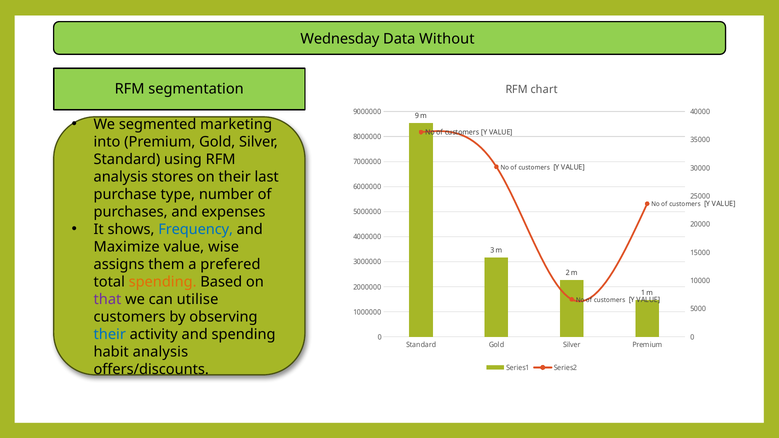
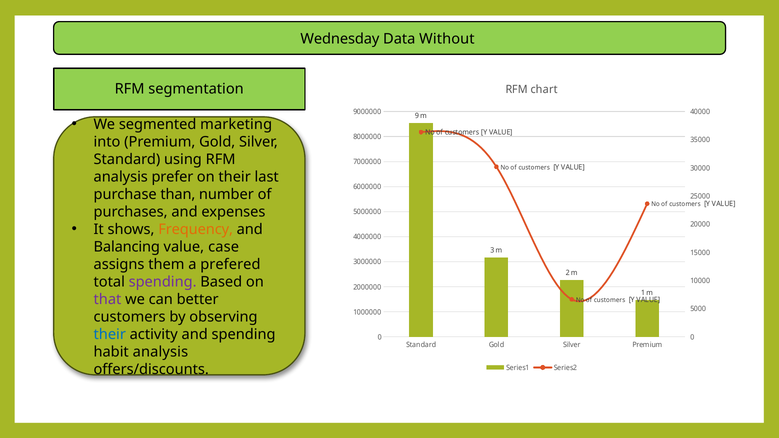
stores: stores -> prefer (172, 177)
type: type -> than (178, 194)
Frequency colour: blue -> orange (196, 229)
Maximize: Maximize -> Balancing (127, 247)
wise: wise -> case (224, 247)
spending colour: orange -> purple (163, 282)
utilise: utilise -> better (198, 300)
